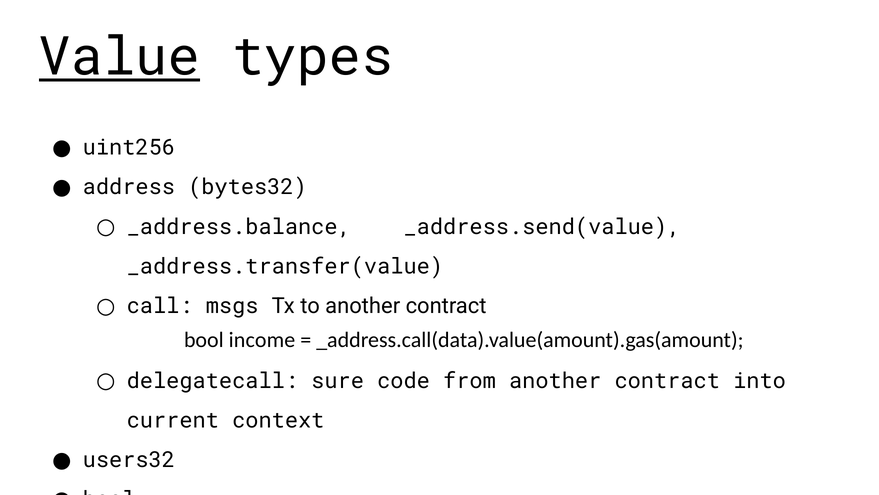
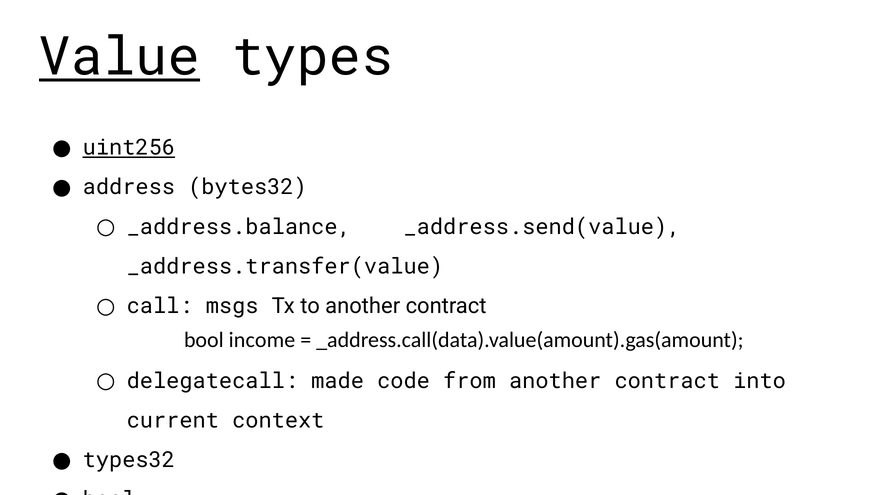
uint256 underline: none -> present (129, 147)
sure: sure -> made (338, 380)
users32: users32 -> types32 (129, 460)
